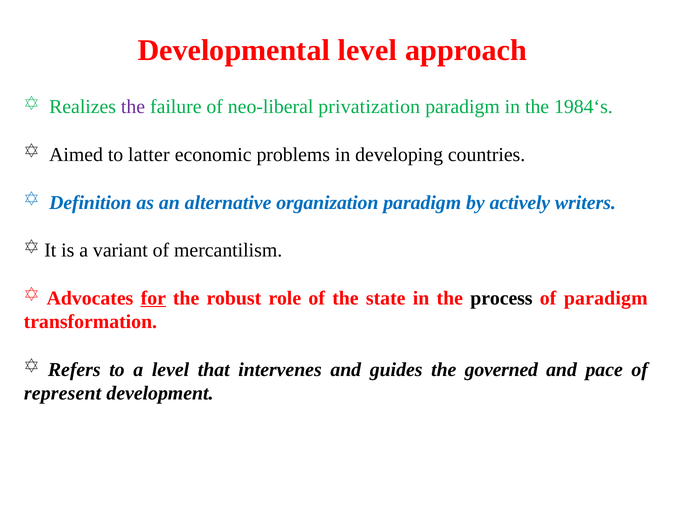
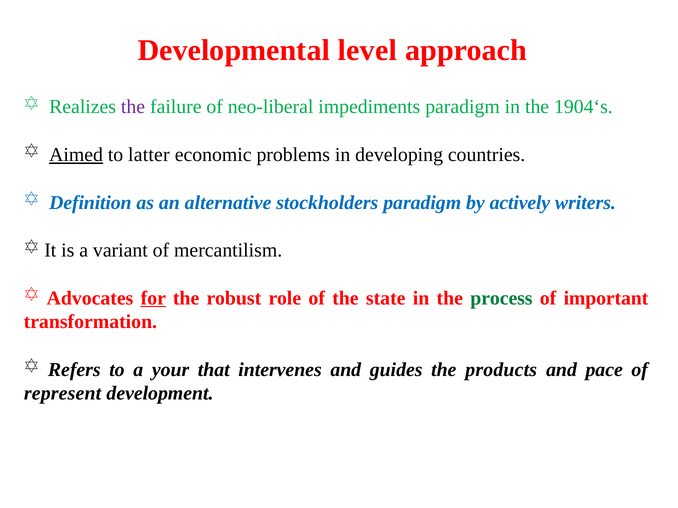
privatization: privatization -> impediments (369, 107)
1984‘s: 1984‘s -> 1904‘s (583, 107)
Aimed underline: none -> present (76, 155)
organization: organization -> stockholders (327, 203)
process colour: black -> green (501, 298)
of paradigm: paradigm -> important (606, 298)
a level: level -> your (171, 370)
governed: governed -> products (501, 370)
